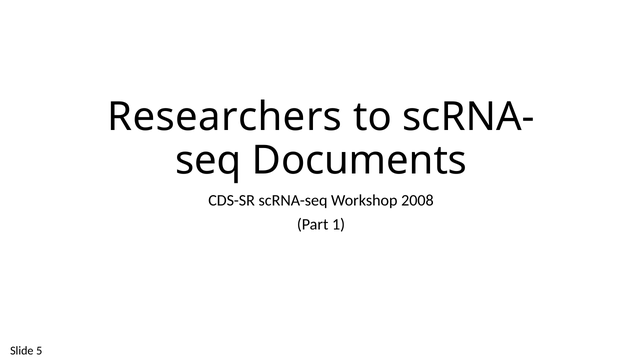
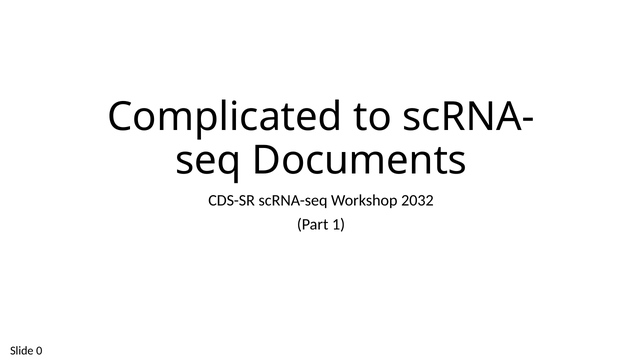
Researchers: Researchers -> Complicated (225, 117)
2008: 2008 -> 2032 (417, 201)
5: 5 -> 0 (39, 351)
